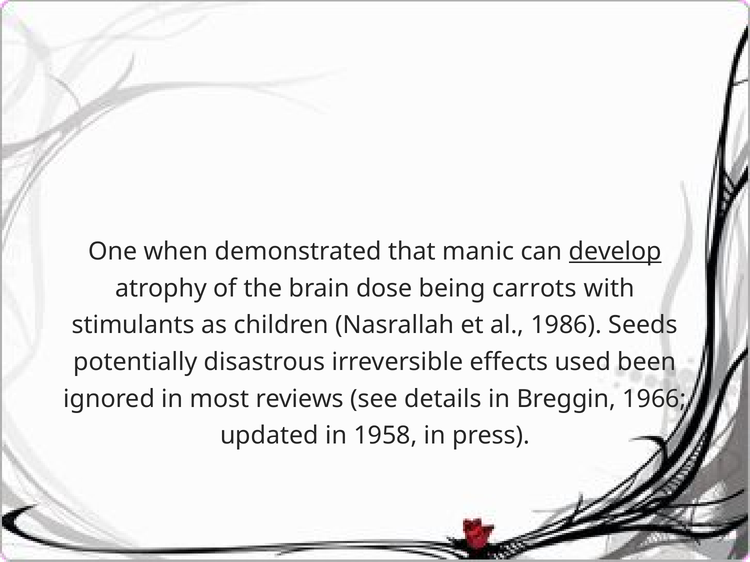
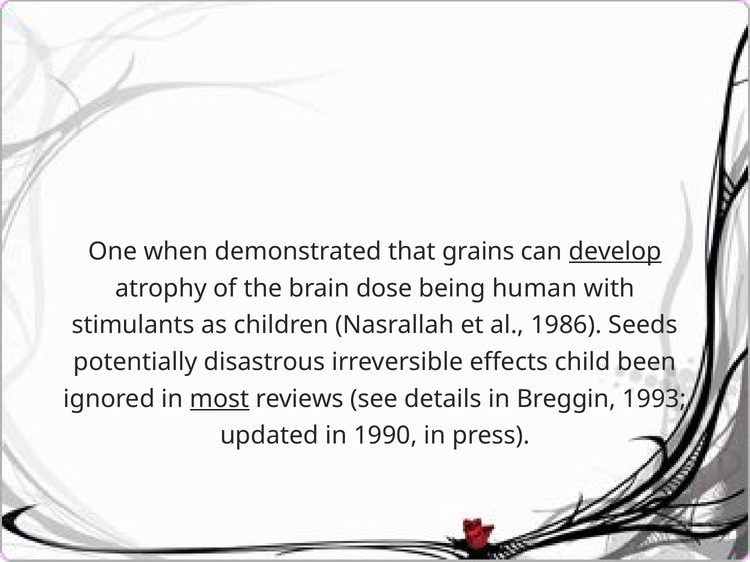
manic: manic -> grains (478, 252)
carrots: carrots -> human (535, 289)
used: used -> child (583, 362)
most underline: none -> present (220, 399)
1966: 1966 -> 1993 (654, 399)
1958: 1958 -> 1990 (385, 436)
